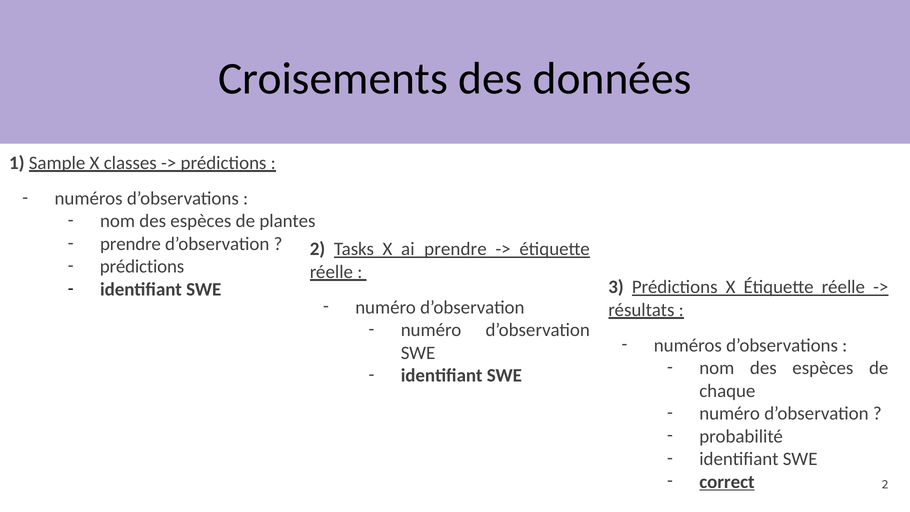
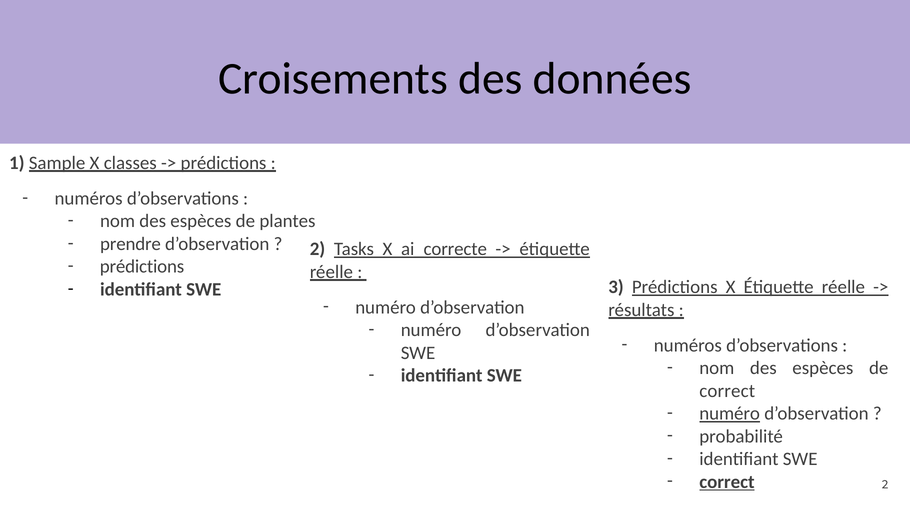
ai_prendre: ai_prendre -> ai_correcte (444, 249)
chaque: chaque -> correct (727, 391)
numéro underline: none -> present (730, 413)
